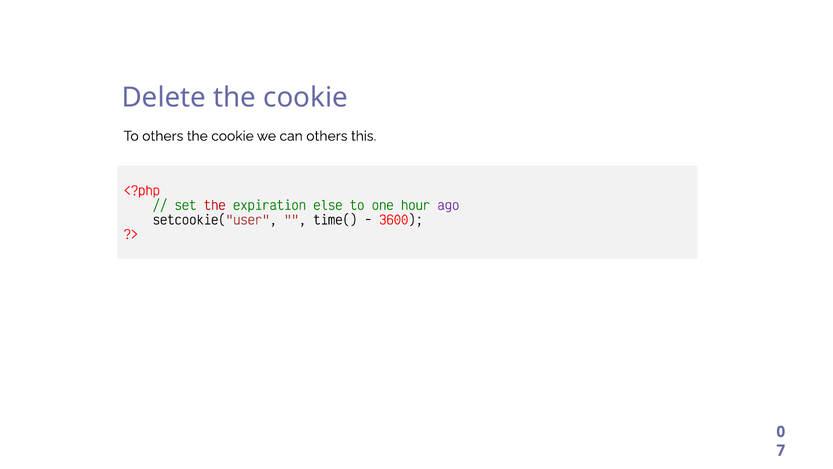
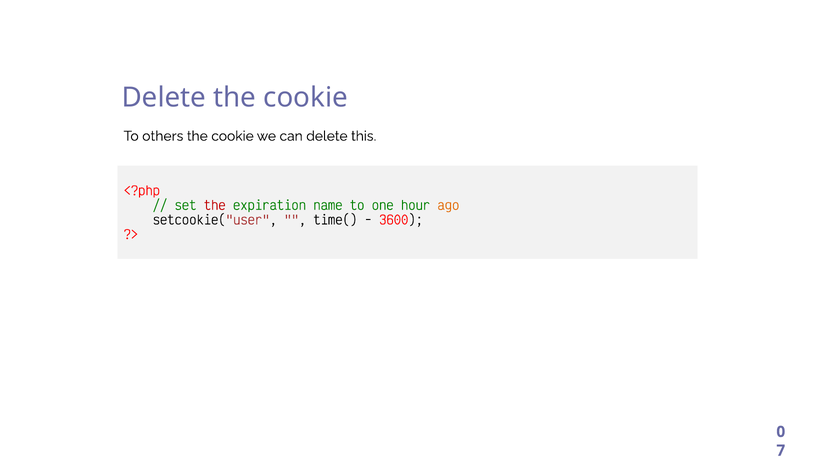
can others: others -> delete (327, 136)
else: else -> name (328, 206)
ago colour: purple -> orange (448, 206)
